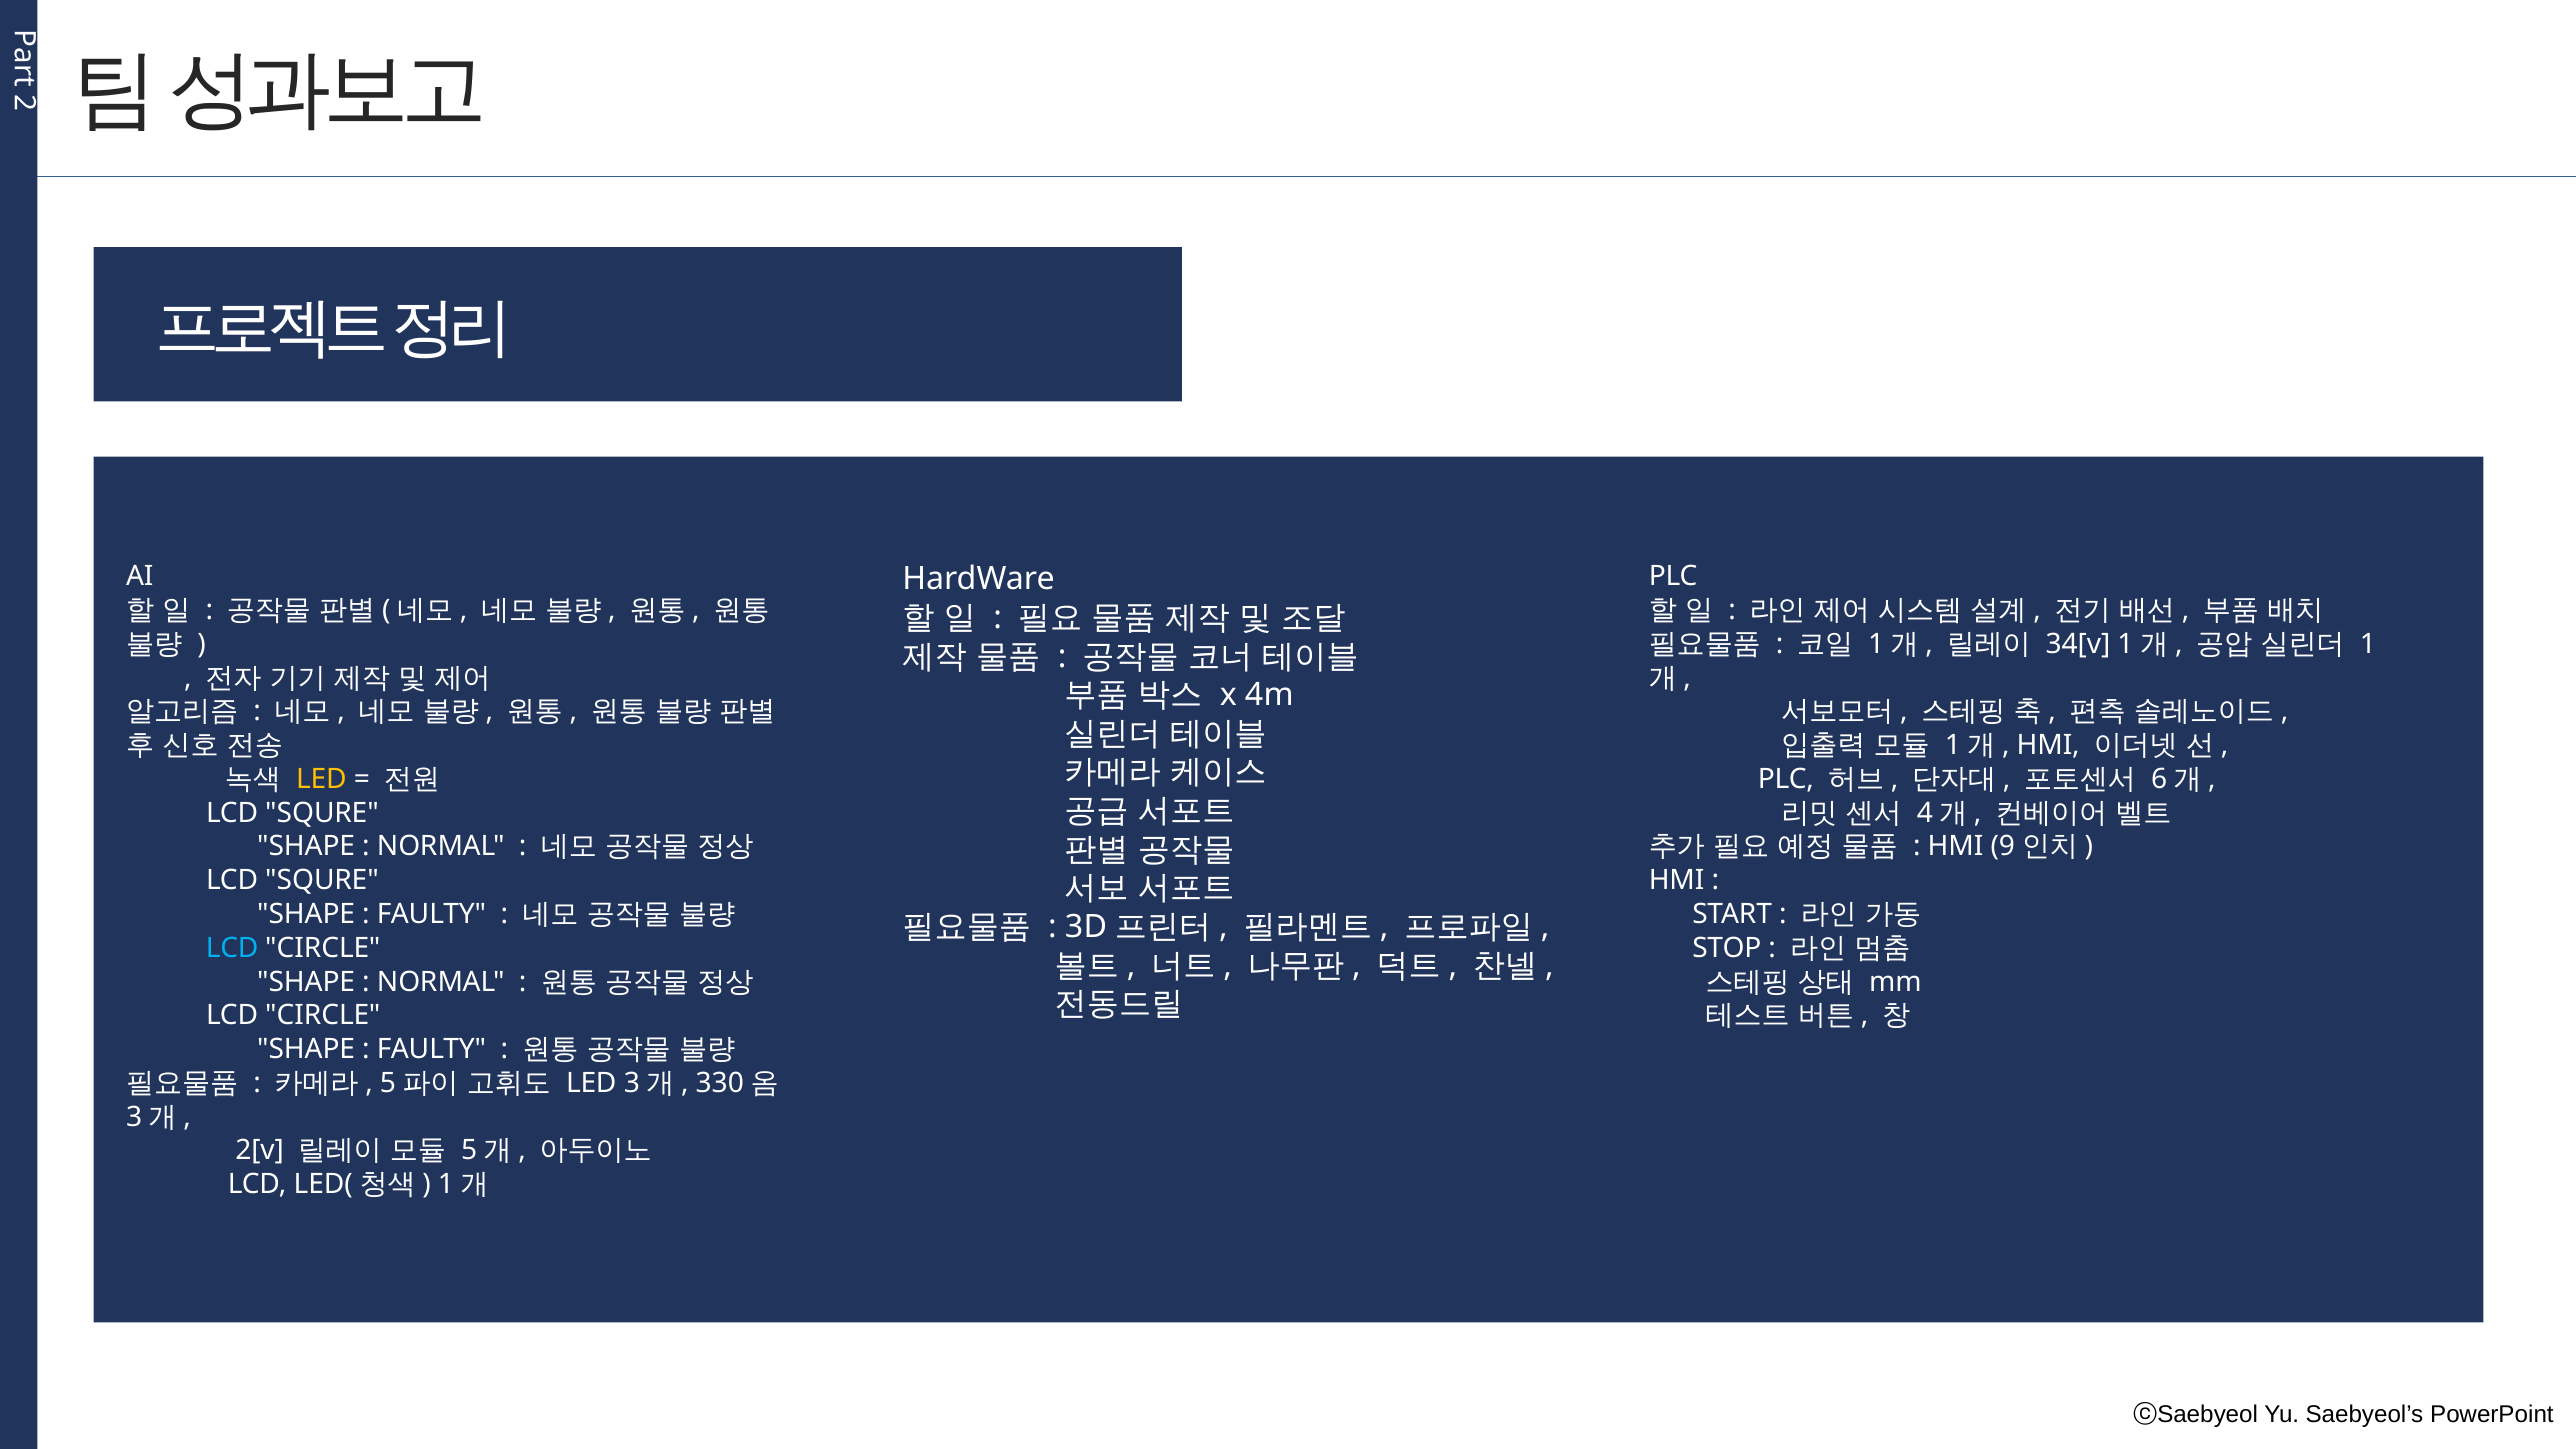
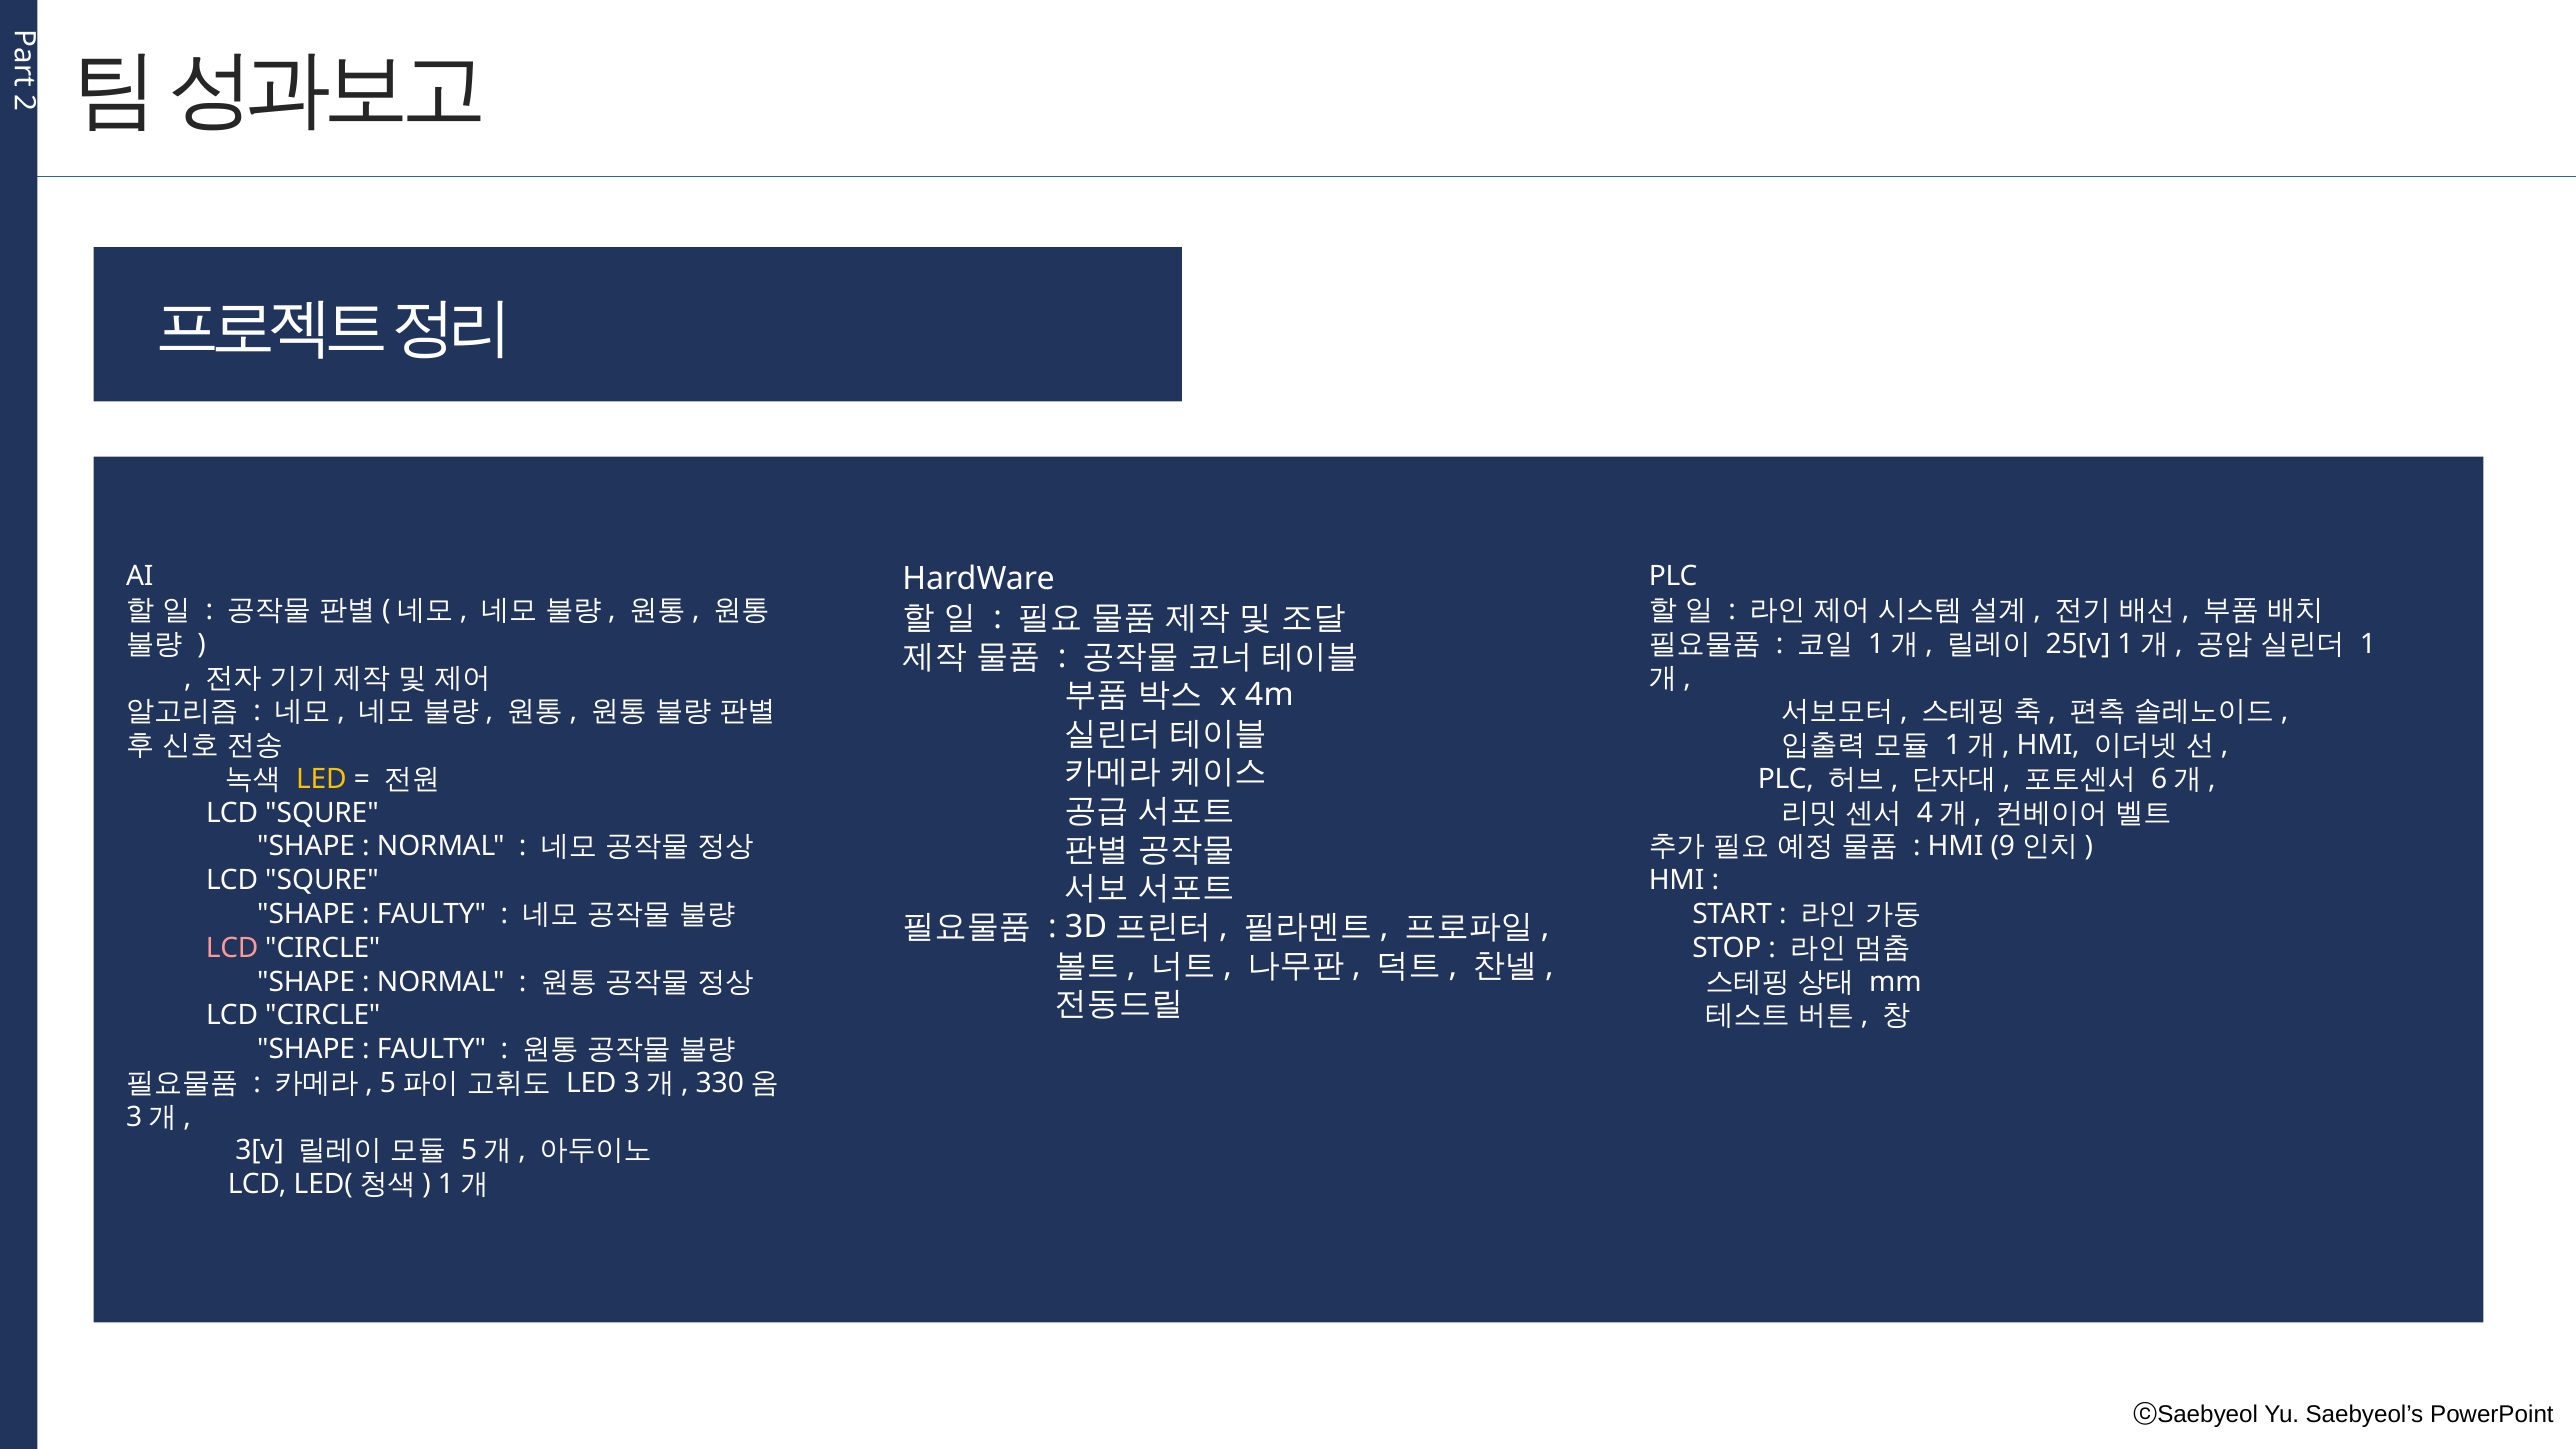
34[v: 34[v -> 25[v (2078, 644)
LCD colour: light blue -> pink (232, 948)
2[v: 2[v -> 3[v (260, 1151)
